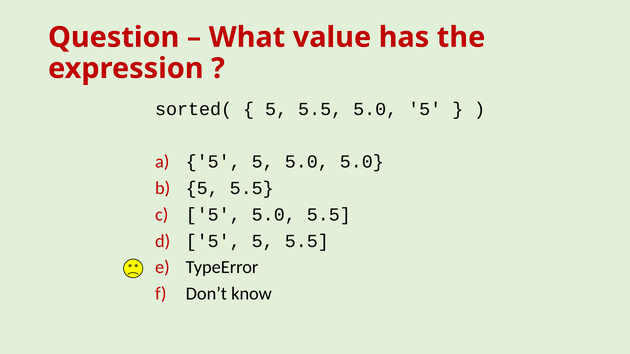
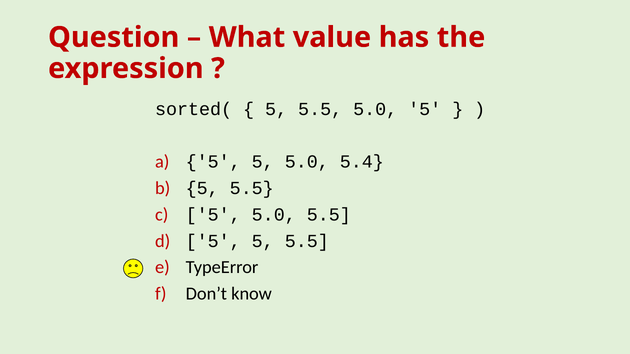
5.0 5.0: 5.0 -> 5.4 (362, 162)
